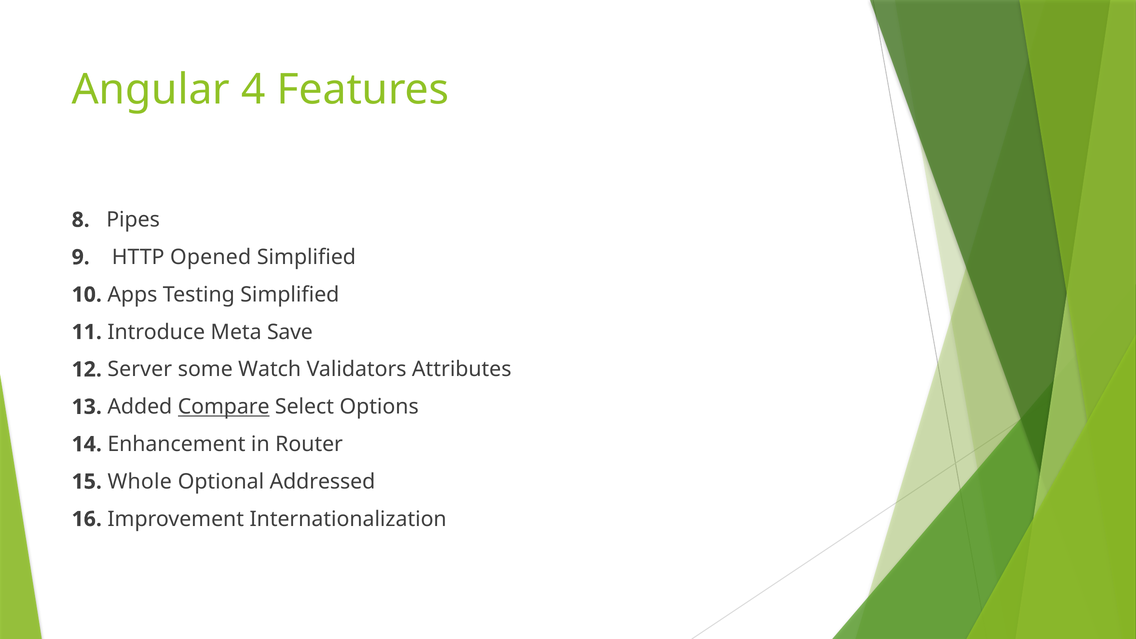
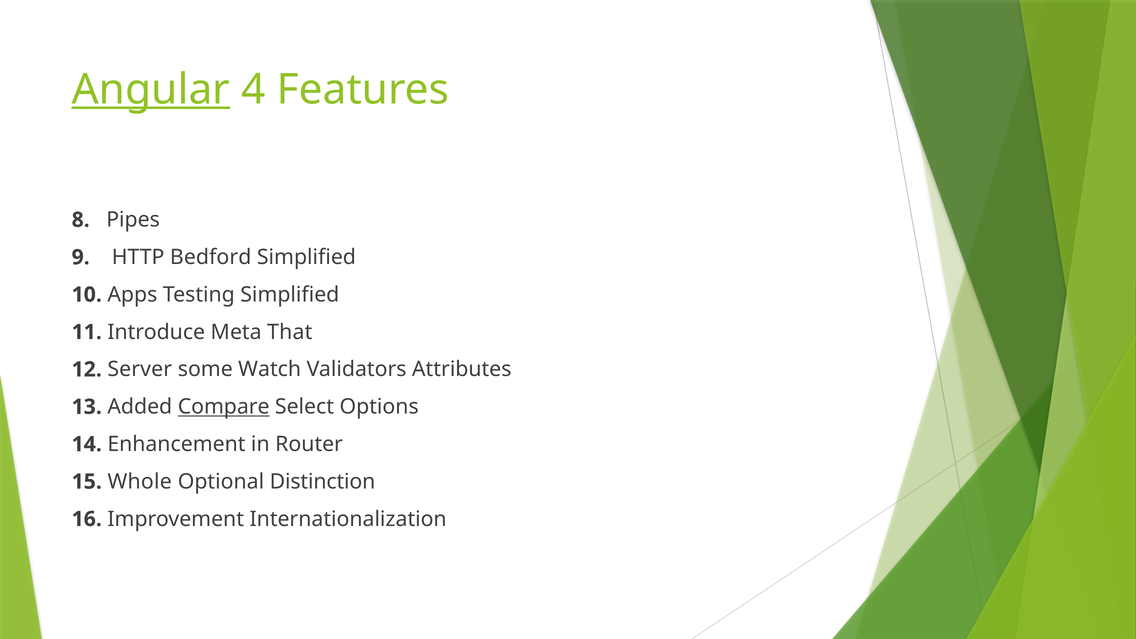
Angular underline: none -> present (151, 90)
Opened: Opened -> Bedford (211, 257)
Save: Save -> That (290, 332)
Addressed: Addressed -> Distinction (323, 482)
